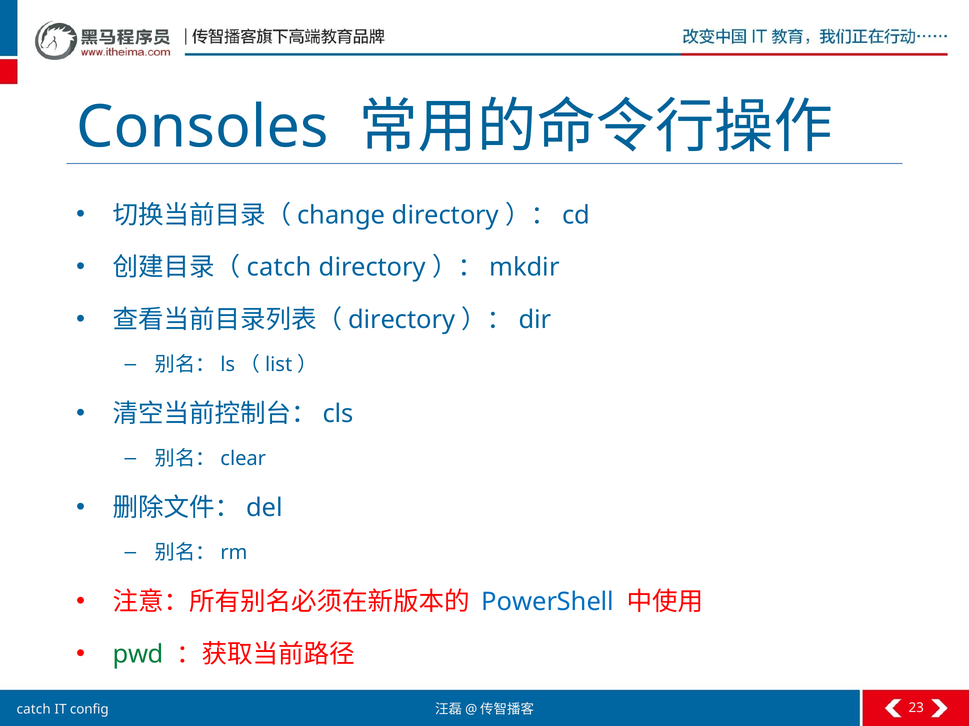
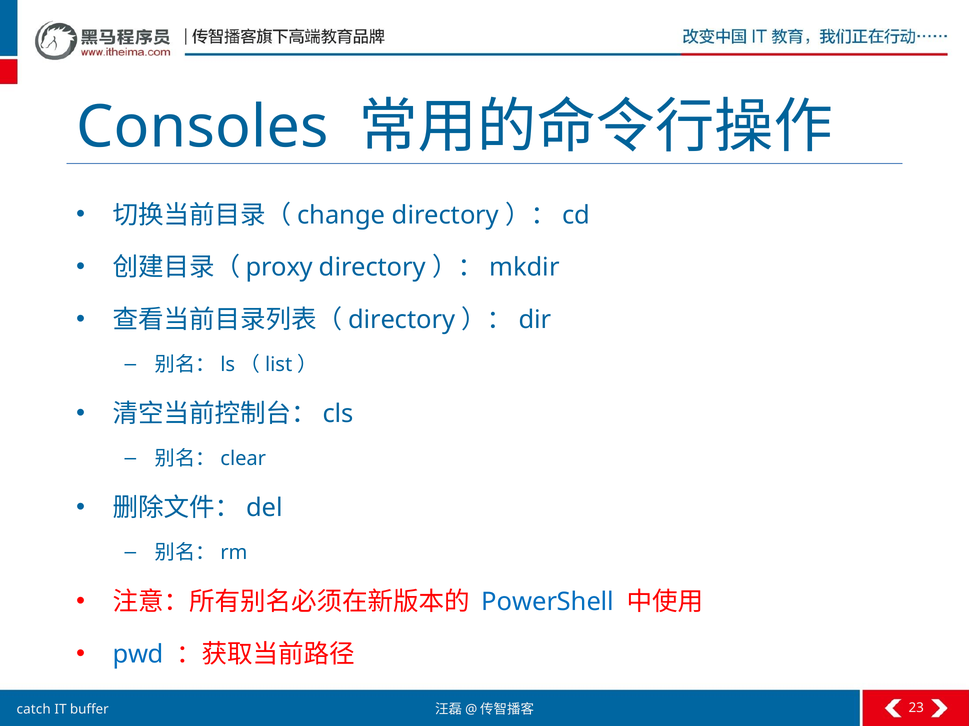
catch: catch -> proxy (279, 268)
pwd colour: green -> blue (138, 655)
config: config -> buffer (89, 710)
